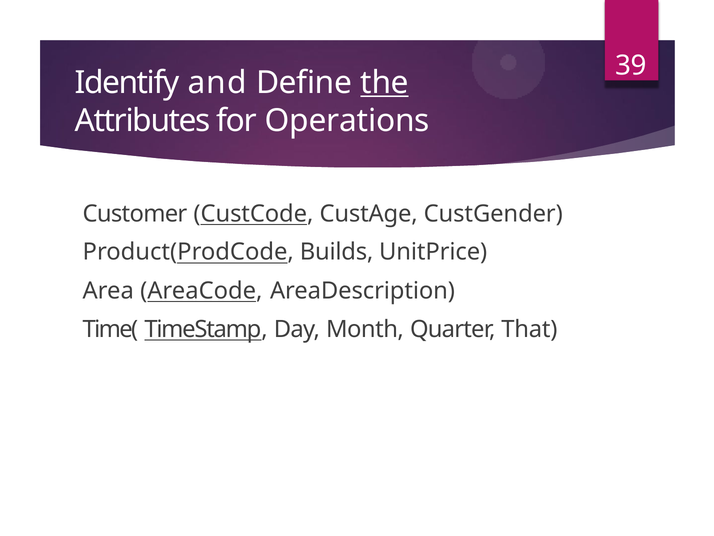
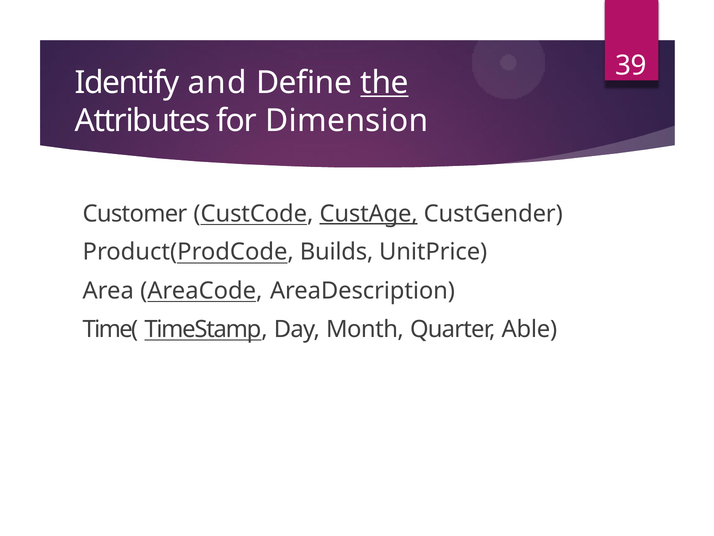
Operations: Operations -> Dimension (347, 121)
CustAge underline: none -> present (369, 213)
That: That -> Able (529, 329)
